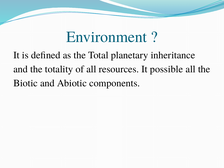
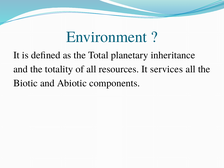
possible: possible -> services (167, 69)
